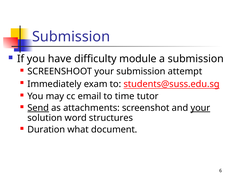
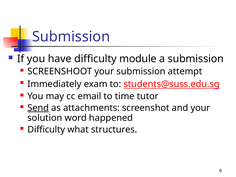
your underline: present -> none (200, 108)
structures: structures -> happened (111, 118)
Duration: Duration -> Difficulty (46, 130)
document: document -> structures (114, 130)
